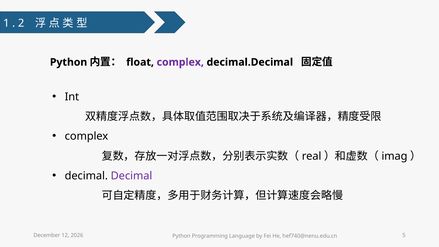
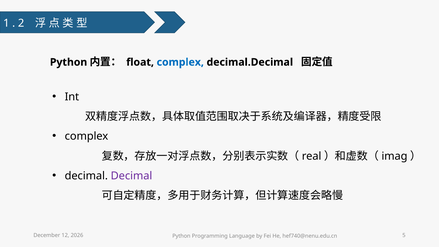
complex colour: purple -> blue (180, 62)
